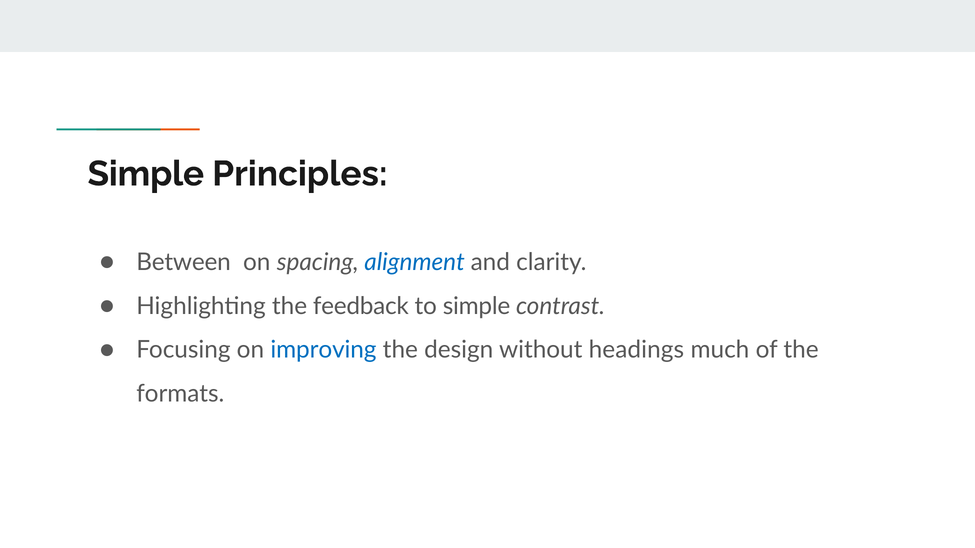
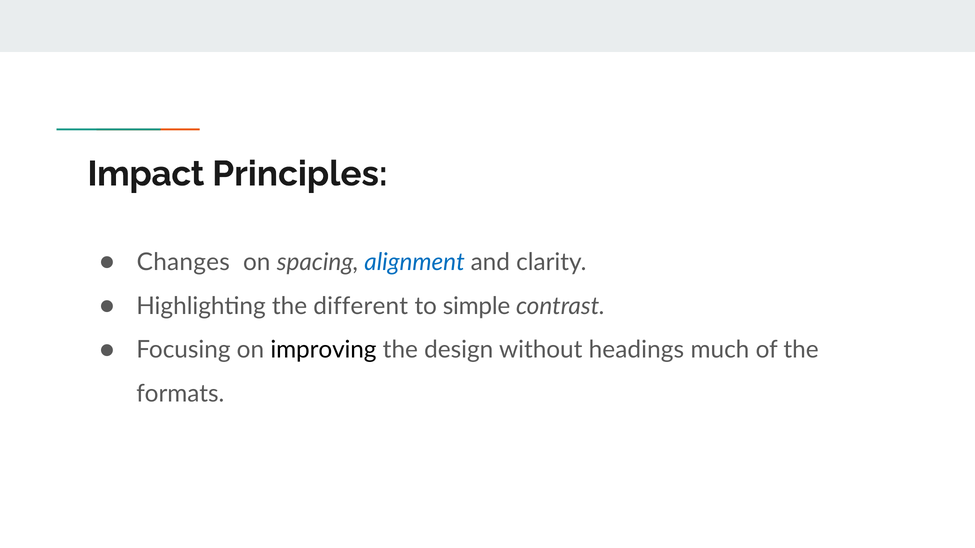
Simple: Simple -> Impact (146, 174)
Between: Between -> Changes (183, 262)
feedback: feedback -> different (361, 306)
improving colour: blue -> black (323, 350)
